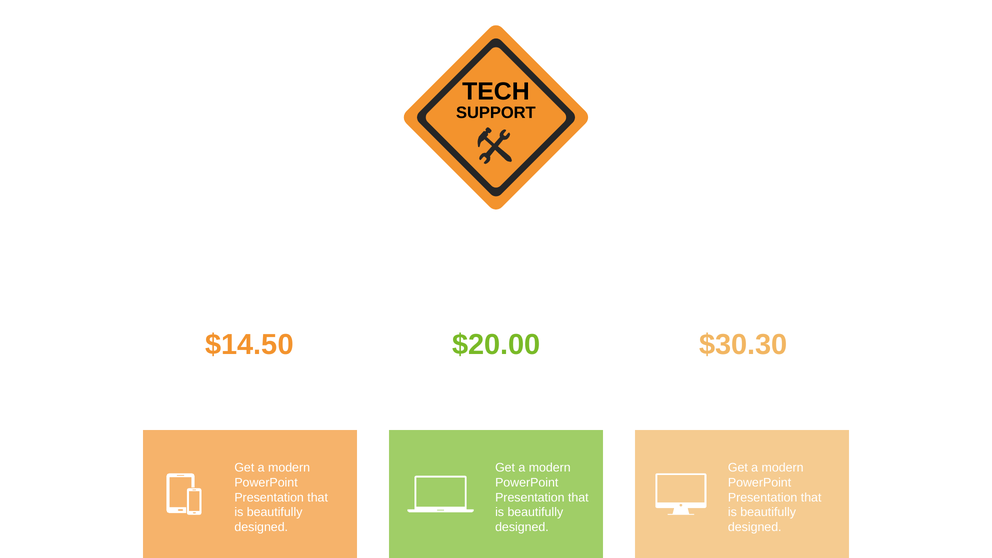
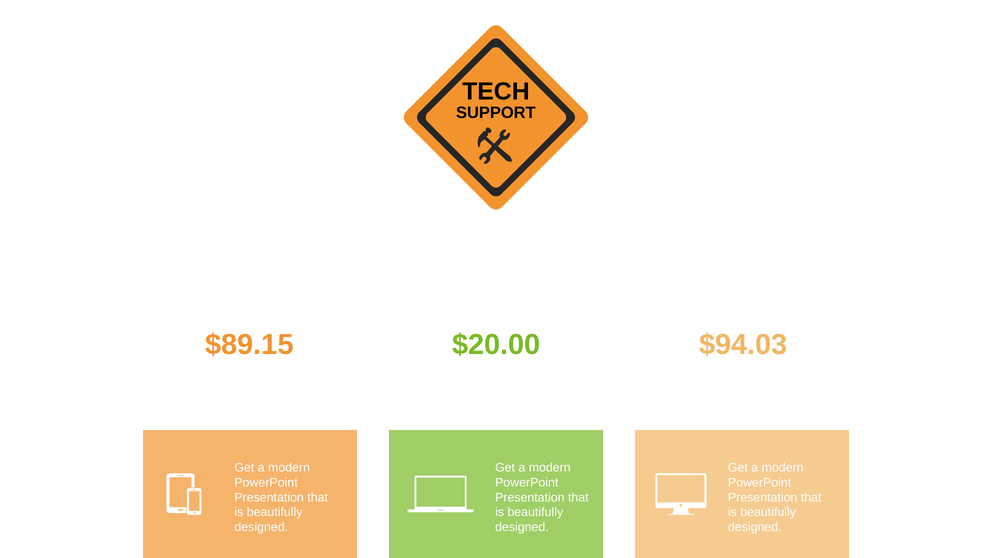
$14.50: $14.50 -> $89.15 (249, 345)
$30.30: $30.30 -> $94.03 (743, 345)
